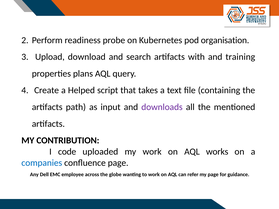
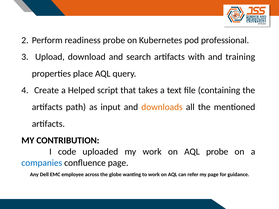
organisation: organisation -> professional (225, 40)
plans: plans -> place (83, 74)
downloads colour: purple -> orange (162, 107)
AQL works: works -> probe (217, 152)
